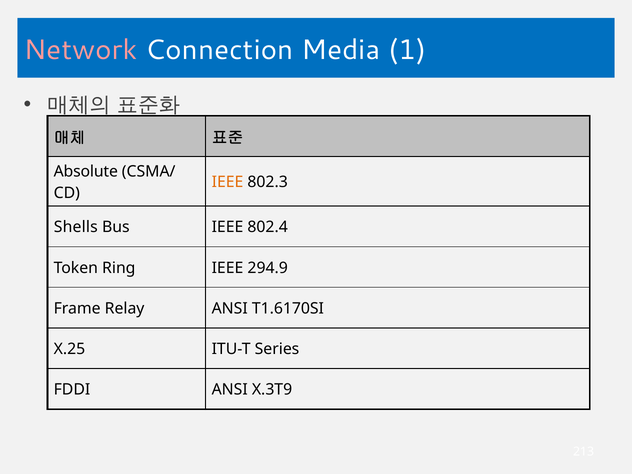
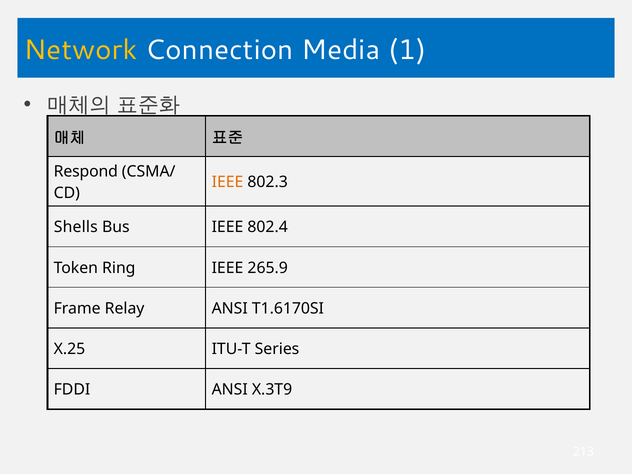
Network colour: pink -> yellow (81, 50)
Absolute: Absolute -> Respond (86, 171)
294.9: 294.9 -> 265.9 (268, 268)
